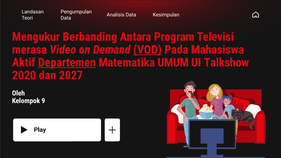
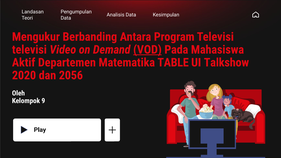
merasa: merasa -> televisi (29, 50)
Departemen underline: present -> none (67, 63)
UMUM: UMUM -> TABLE (173, 63)
2027: 2027 -> 2056 (71, 75)
